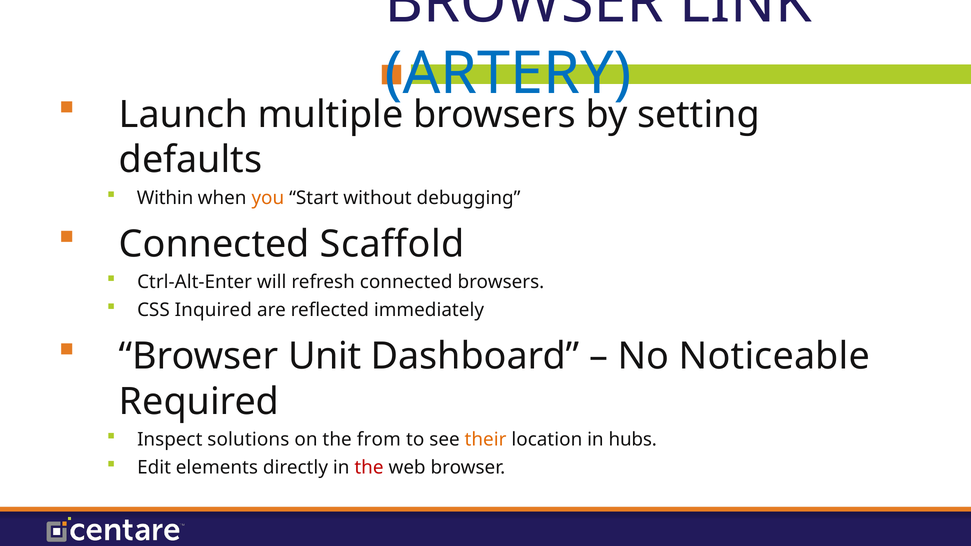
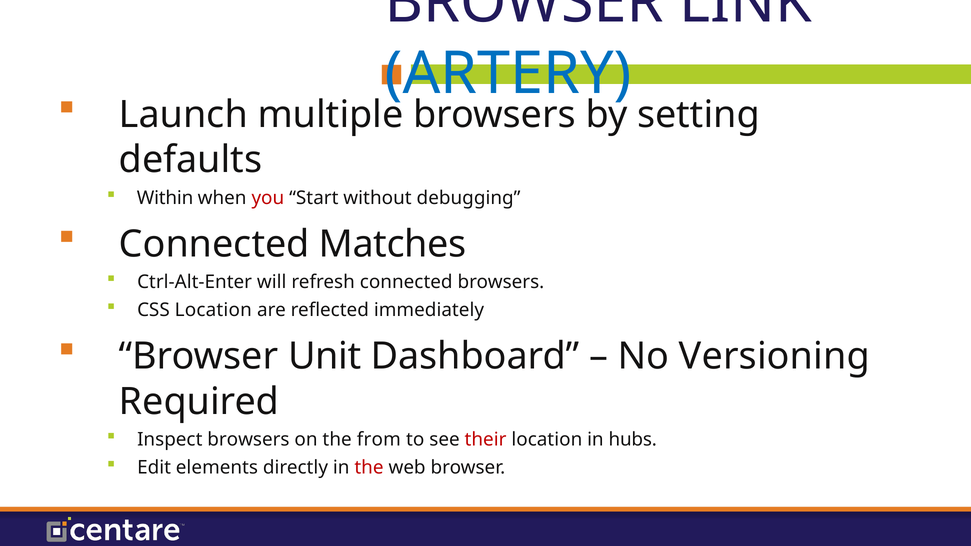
you colour: orange -> red (268, 198)
Scaffold: Scaffold -> Matches (393, 244)
CSS Inquired: Inquired -> Location (213, 310)
Noticeable: Noticeable -> Versioning (774, 356)
Inspect solutions: solutions -> browsers (248, 440)
their colour: orange -> red (486, 440)
